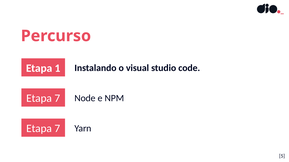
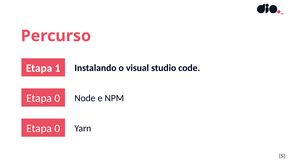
7: 7 -> 0 (57, 99)
7: 7 -> 0 (57, 129)
